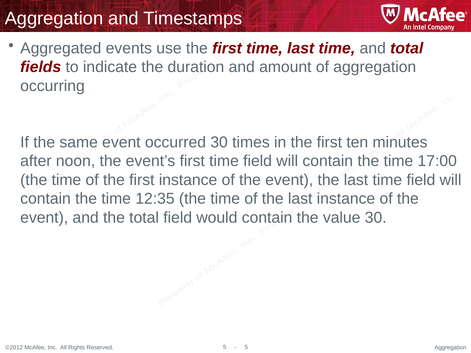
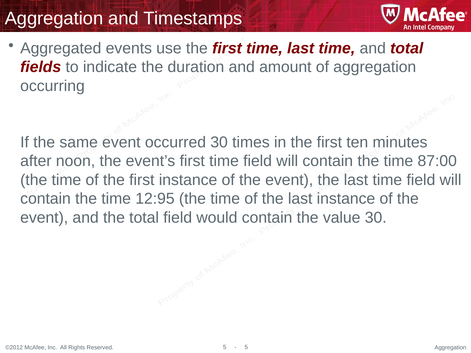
17:00: 17:00 -> 87:00 (437, 161)
12:35: 12:35 -> 12:95 (155, 199)
